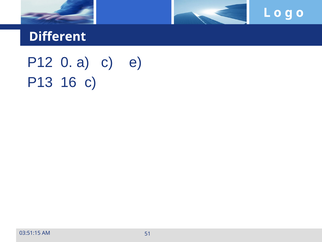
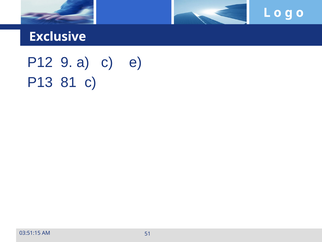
Different: Different -> Exclusive (58, 37)
0: 0 -> 9 (67, 62)
16: 16 -> 81 (69, 82)
